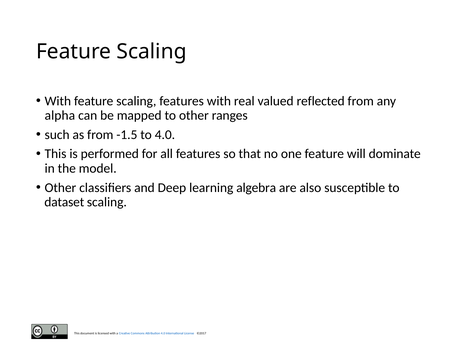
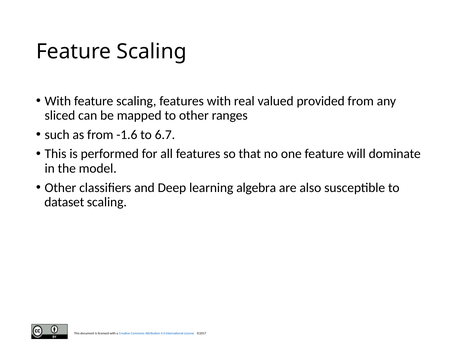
reflected: reflected -> provided (321, 101)
alpha: alpha -> sliced (60, 115)
-1.5: -1.5 -> -1.6 (127, 134)
to 4.0: 4.0 -> 6.7 (165, 134)
